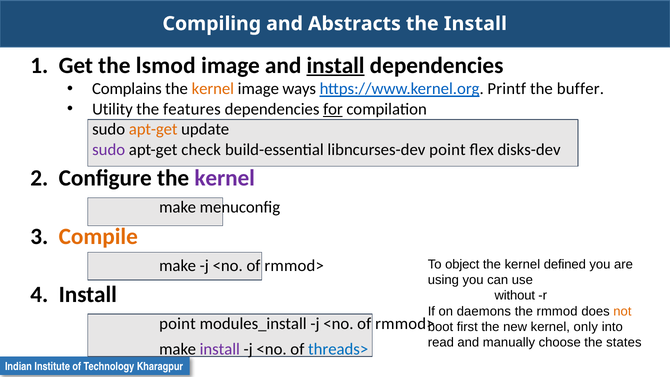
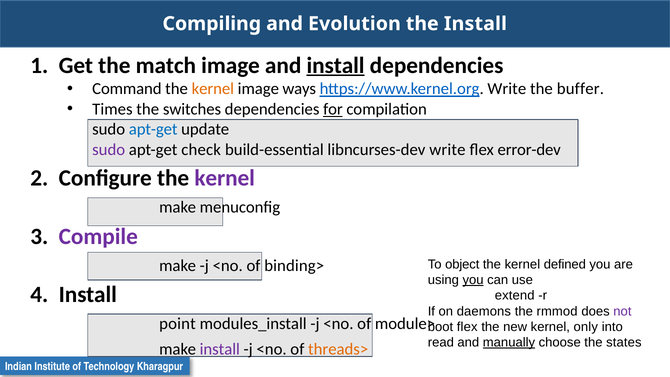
Abstracts: Abstracts -> Evolution (354, 24)
lsmod: lsmod -> match (166, 65)
Complains: Complains -> Command (127, 89)
https://www.kernel.org Printf: Printf -> Write (507, 89)
Utility: Utility -> Times (112, 109)
features: features -> switches (192, 109)
apt-get colour: orange -> blue (153, 129)
libncurses-dev point: point -> write (447, 150)
disks-dev: disks-dev -> error-dev (529, 150)
Compile colour: orange -> purple (98, 236)
rmmod>: rmmod> -> binding> (294, 265)
you underline: none -> present (473, 280)
without: without -> extend (515, 295)
not colour: orange -> purple (622, 311)
rmmod>: rmmod> -> module> (405, 324)
boot first: first -> flex (467, 327)
manually underline: none -> present (509, 342)
threads> colour: blue -> orange (338, 349)
